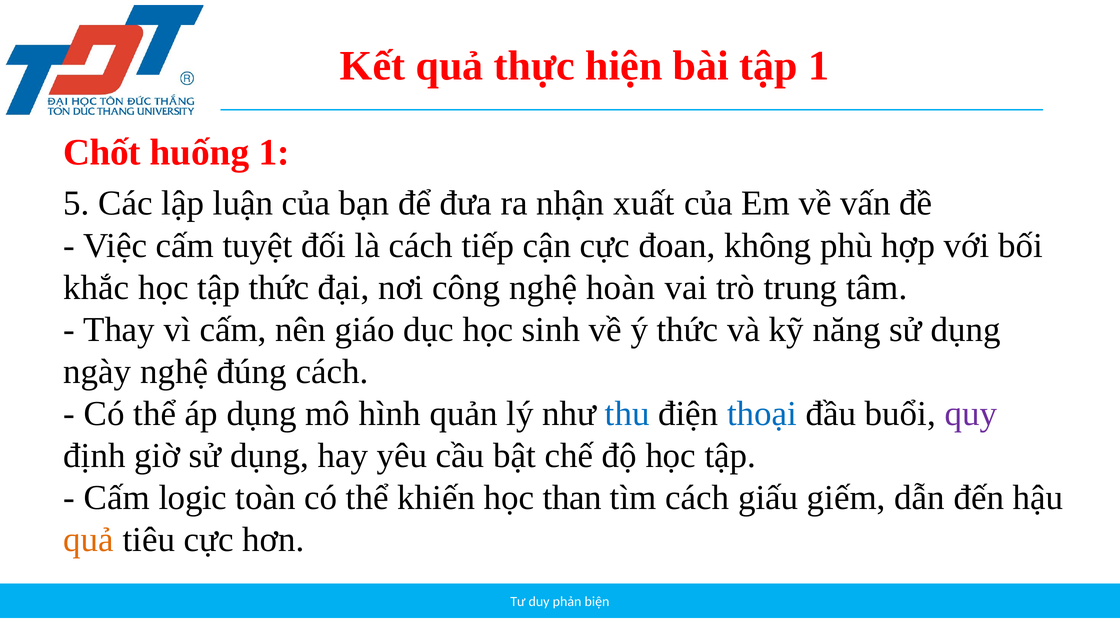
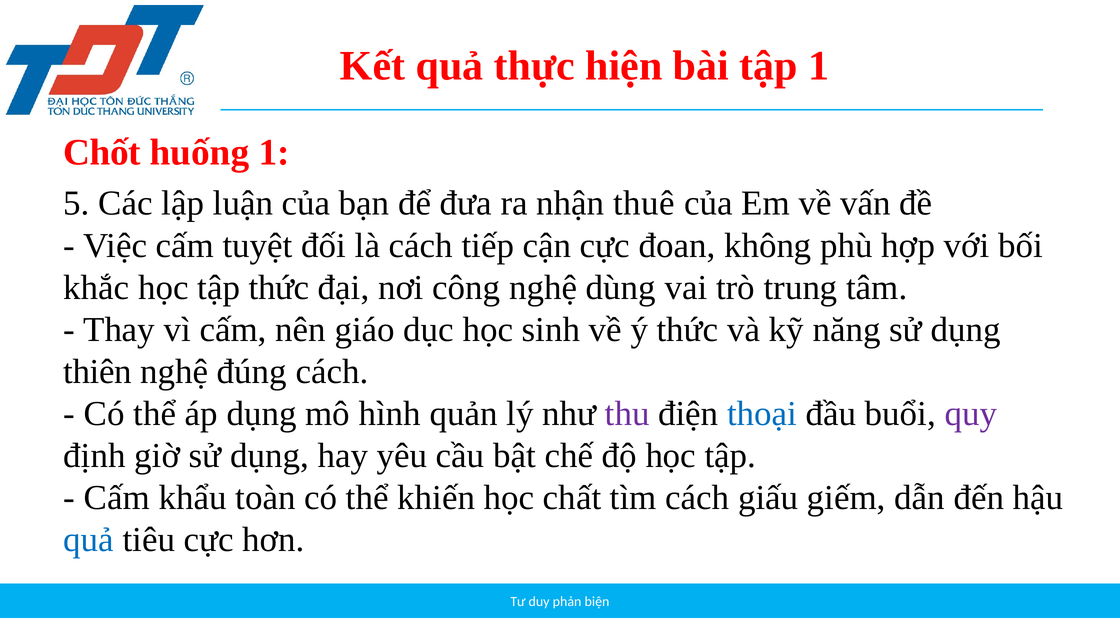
xuất: xuất -> thuê (644, 203)
hoàn: hoàn -> dùng (621, 288)
ngày: ngày -> thiên (98, 372)
thu colour: blue -> purple (627, 414)
logic: logic -> khẩu (193, 498)
than: than -> chất (572, 498)
quả colour: orange -> blue (89, 540)
